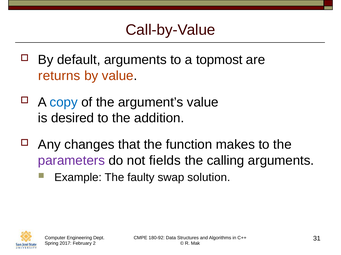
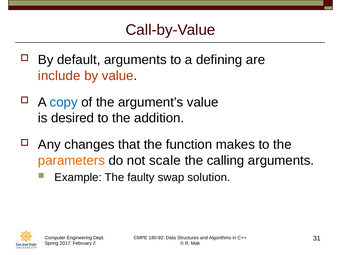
topmost: topmost -> defining (219, 60)
returns: returns -> include (59, 76)
parameters colour: purple -> orange (71, 161)
fields: fields -> scale (165, 161)
